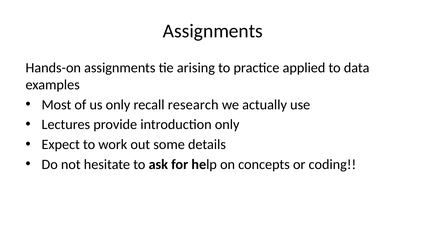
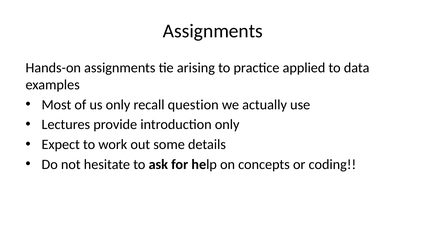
research: research -> question (193, 104)
